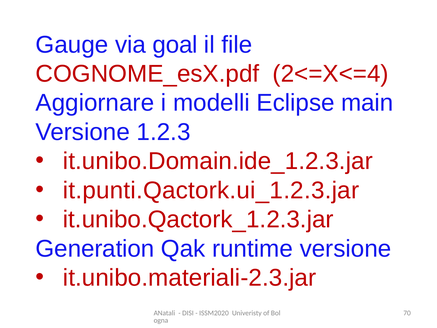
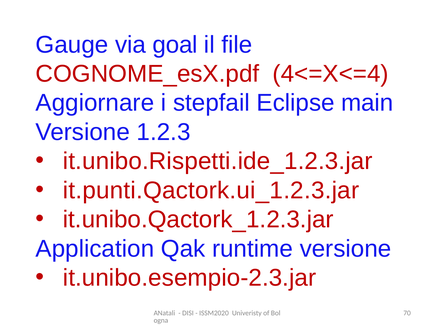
2<=X<=4: 2<=X<=4 -> 4<=X<=4 (331, 74)
modelli: modelli -> stepfail (211, 103)
it.unibo.Domain.ide_1.2.3.jar: it.unibo.Domain.ide_1.2.3.jar -> it.unibo.Rispetti.ide_1.2.3.jar (218, 161)
Generation: Generation -> Application (95, 249)
it.unibo.materiali-2.3.jar: it.unibo.materiali-2.3.jar -> it.unibo.esempio-2.3.jar (190, 278)
